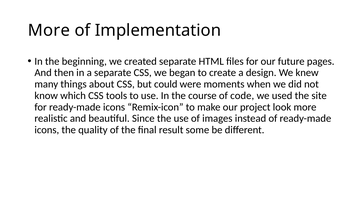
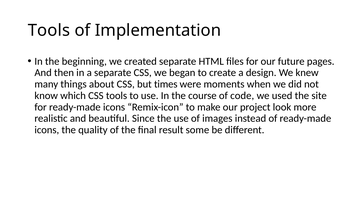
More: More -> Tools (49, 30)
could: could -> times (166, 84)
